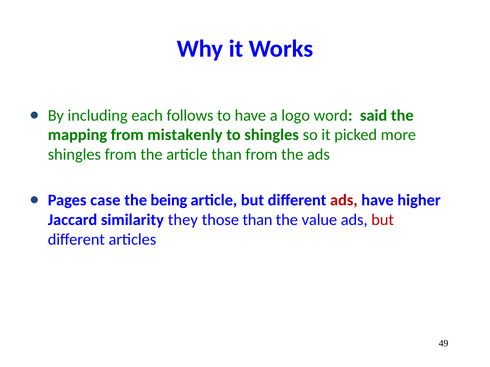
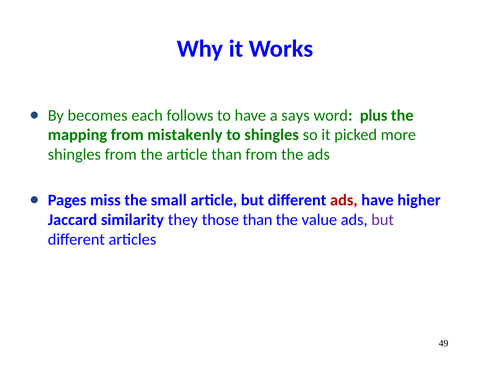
including: including -> becomes (98, 115)
logo: logo -> says (296, 115)
said: said -> plus (374, 115)
case: case -> miss (105, 200)
being: being -> small (169, 200)
but colour: red -> purple (383, 220)
